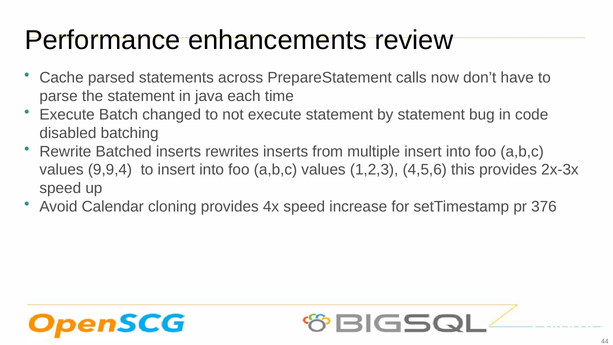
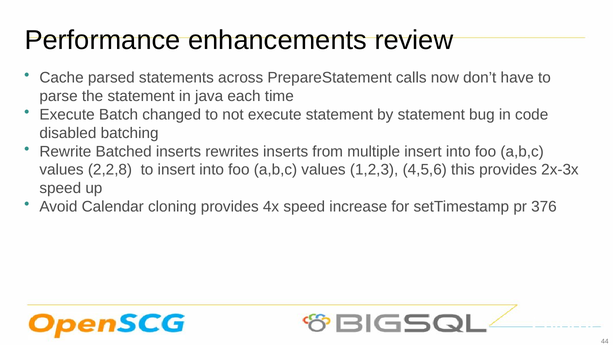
9,9,4: 9,9,4 -> 2,2,8 (110, 170)
